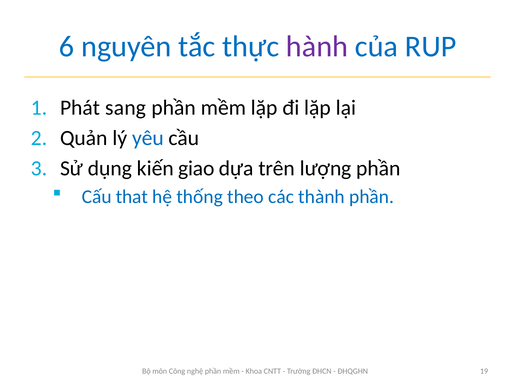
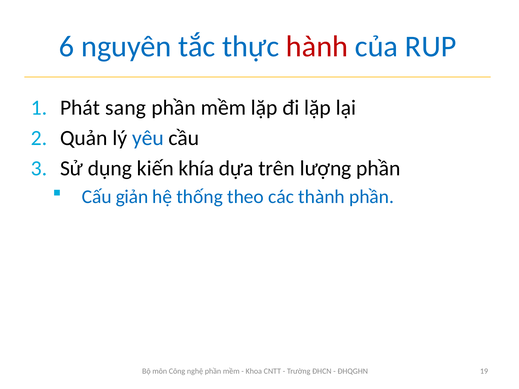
hành colour: purple -> red (317, 47)
giao: giao -> khía (196, 168)
that: that -> giản (132, 197)
